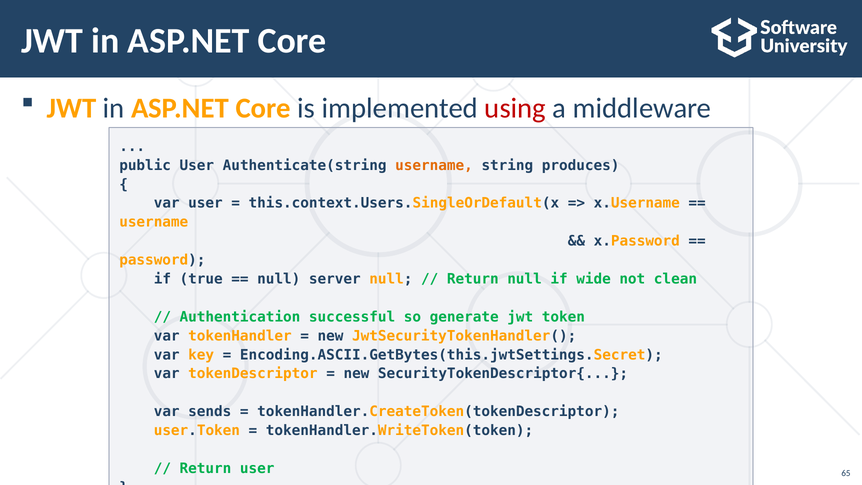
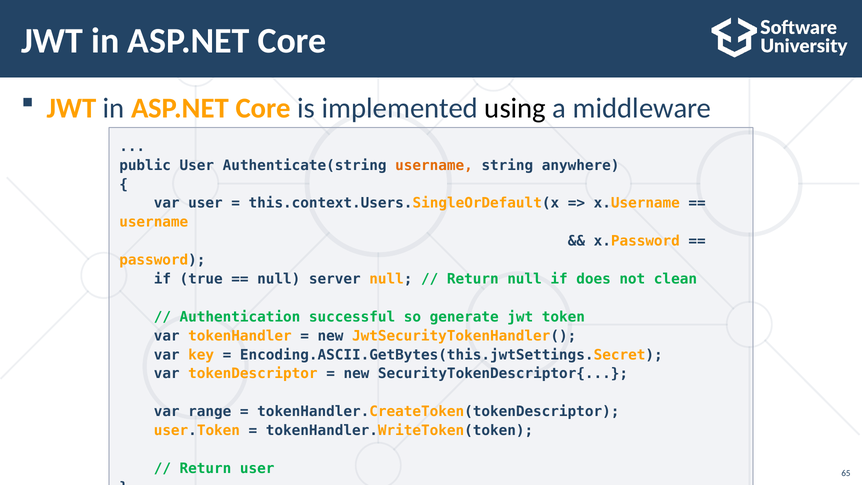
using colour: red -> black (515, 108)
produces: produces -> anywhere (581, 165)
wide: wide -> does (594, 279)
sends: sends -> range (210, 411)
